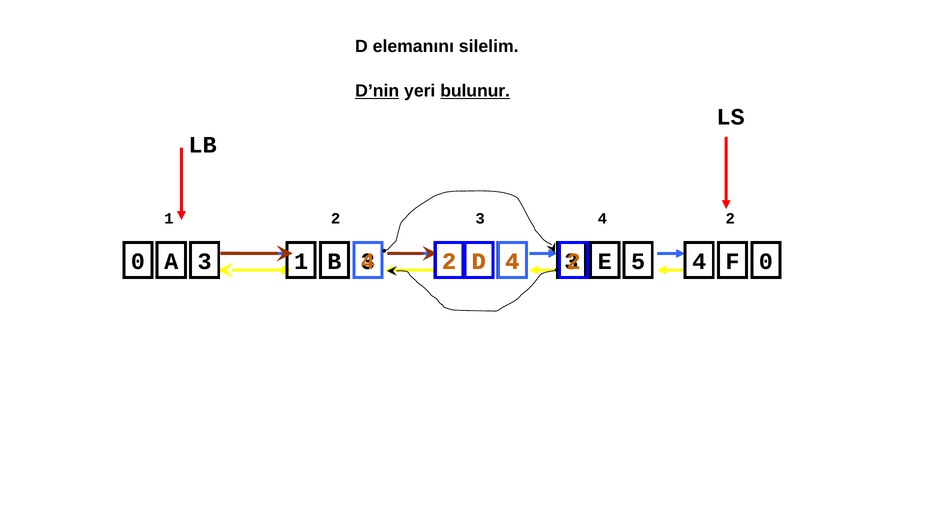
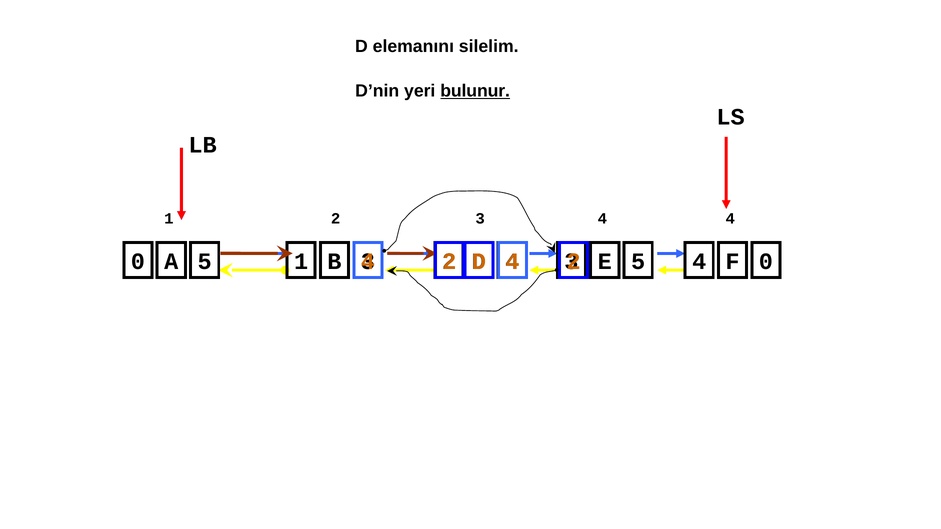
D’nin underline: present -> none (377, 91)
3 4 2: 2 -> 4 (730, 219)
A 3: 3 -> 5 (205, 262)
